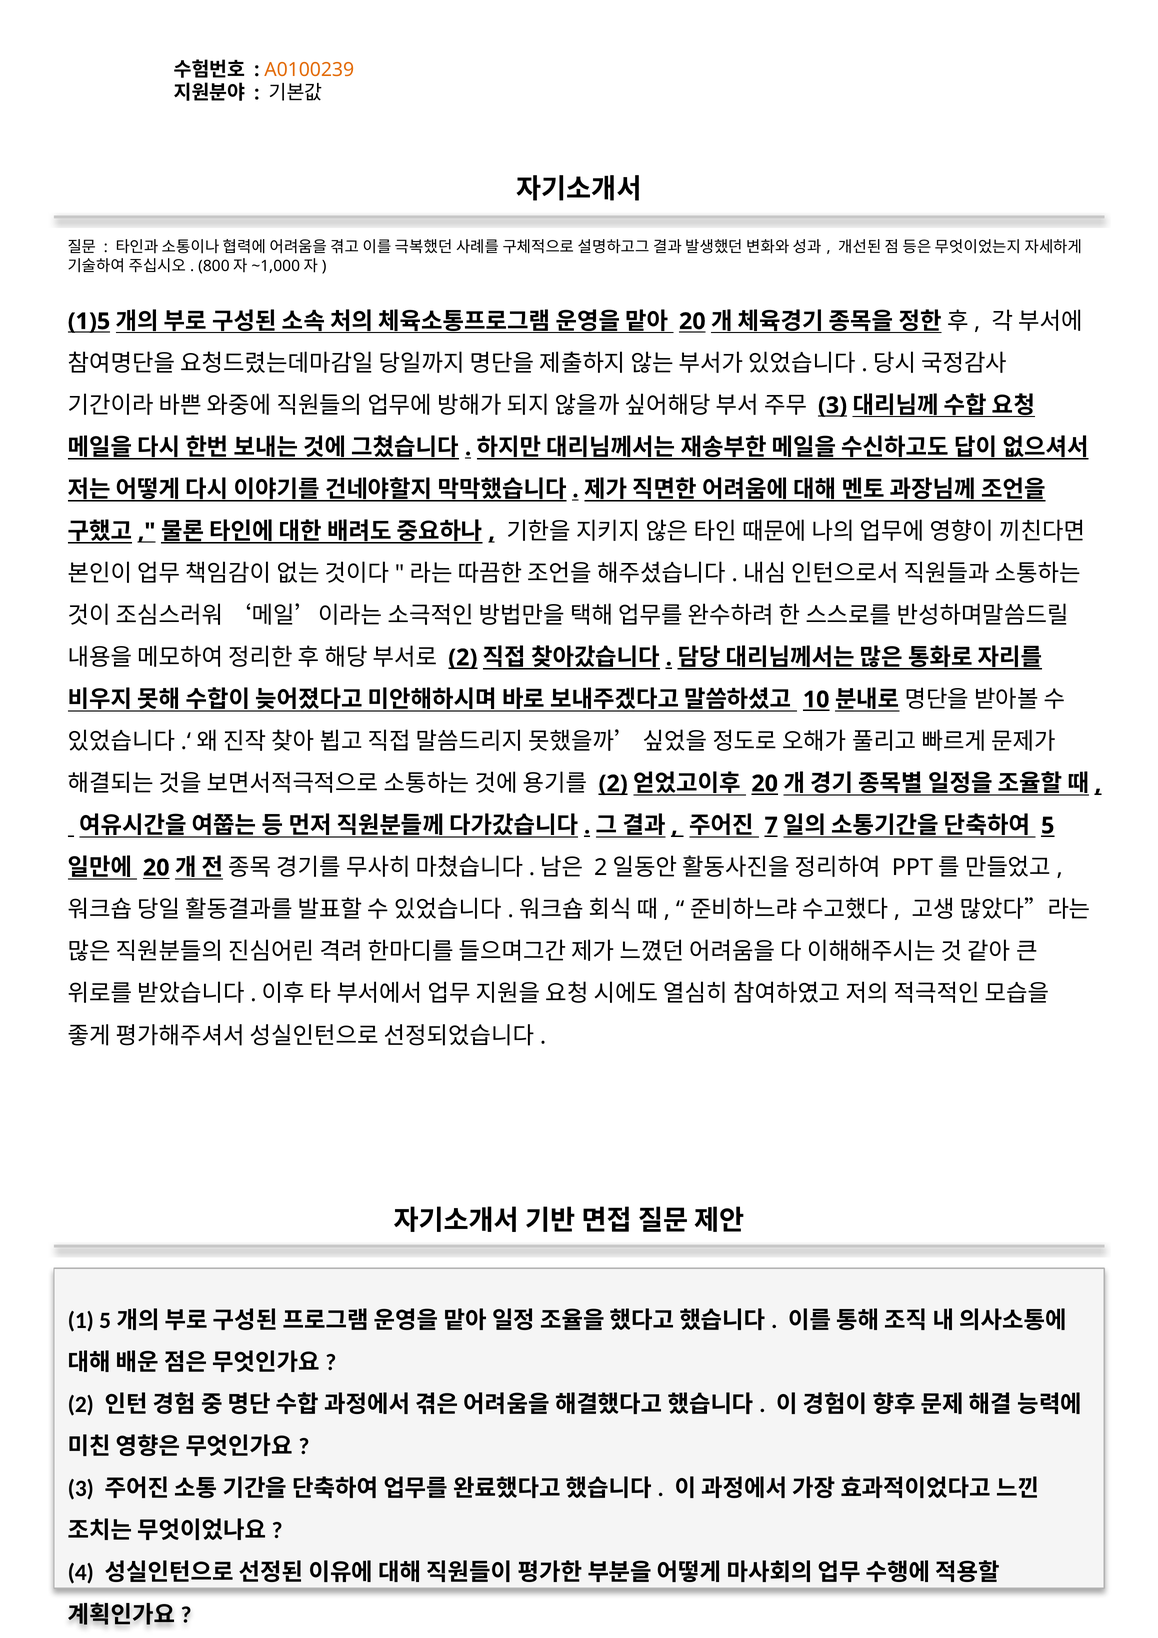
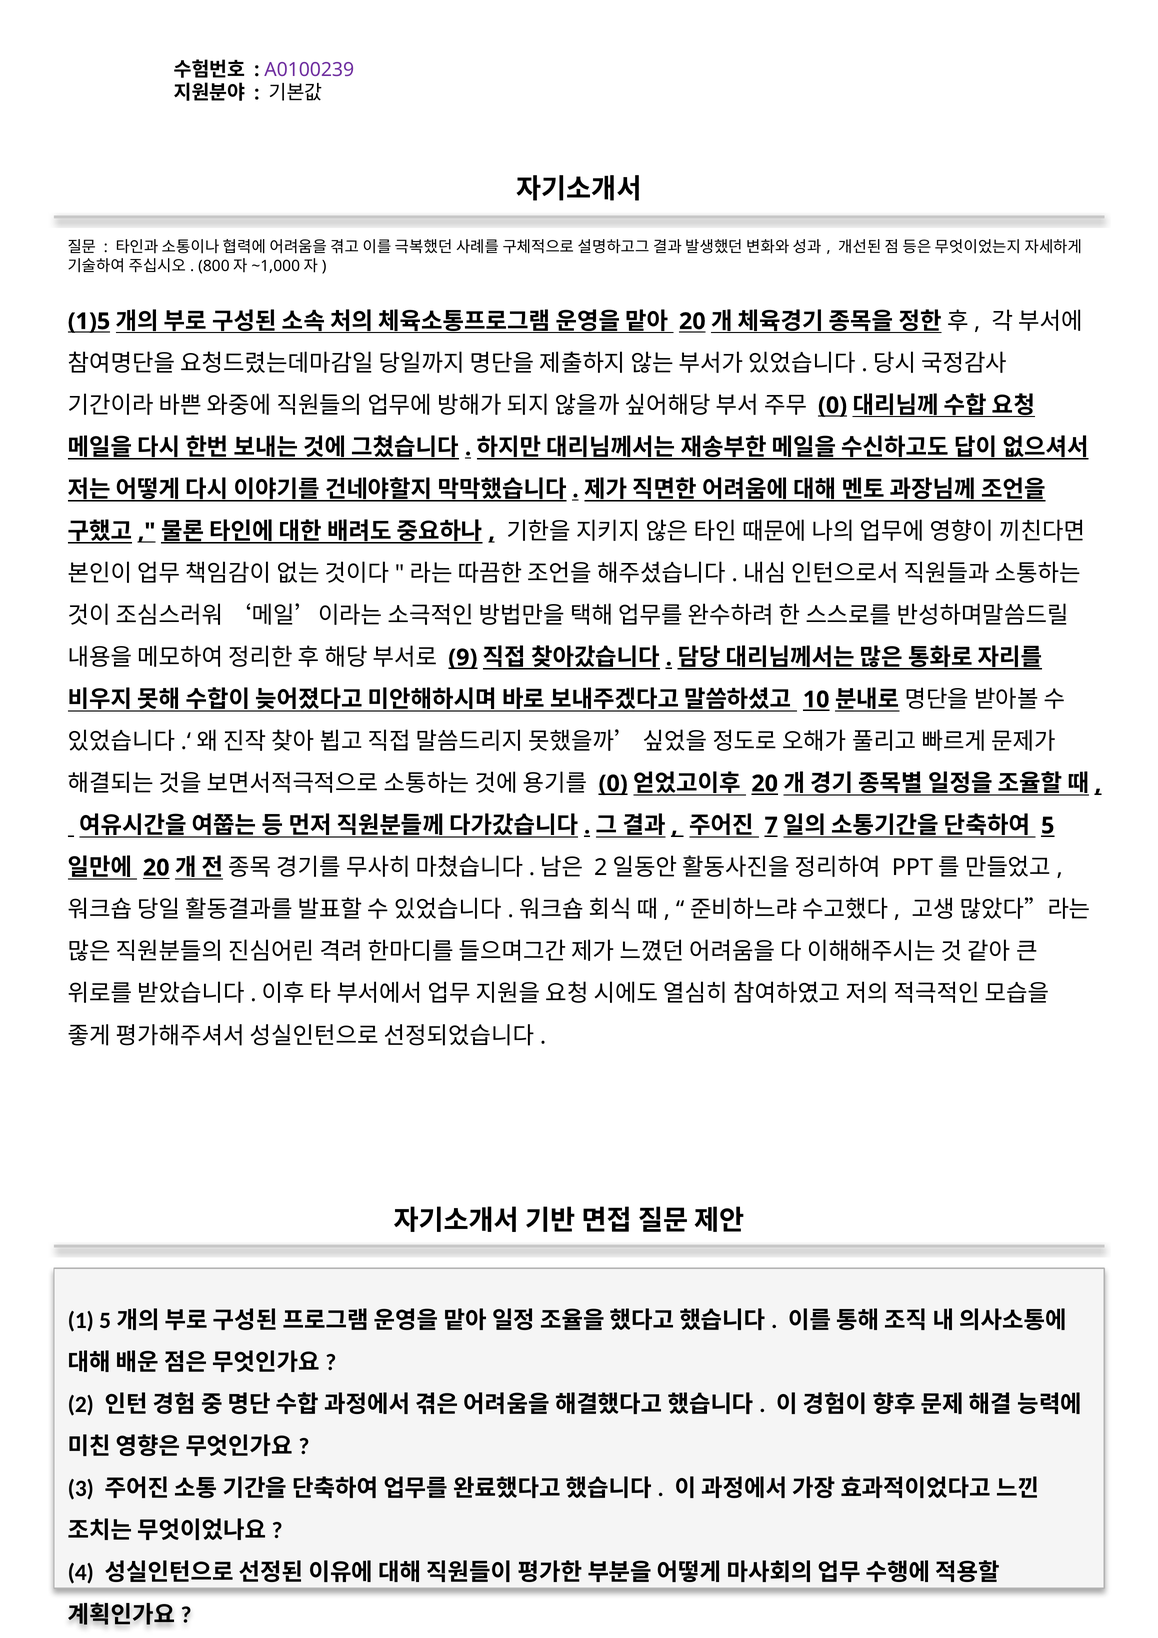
A0100239 colour: orange -> purple (309, 70)
3: 3 -> 0 (833, 405)
2: 2 -> 9 (463, 657)
2: 2 -> 0 (613, 784)
